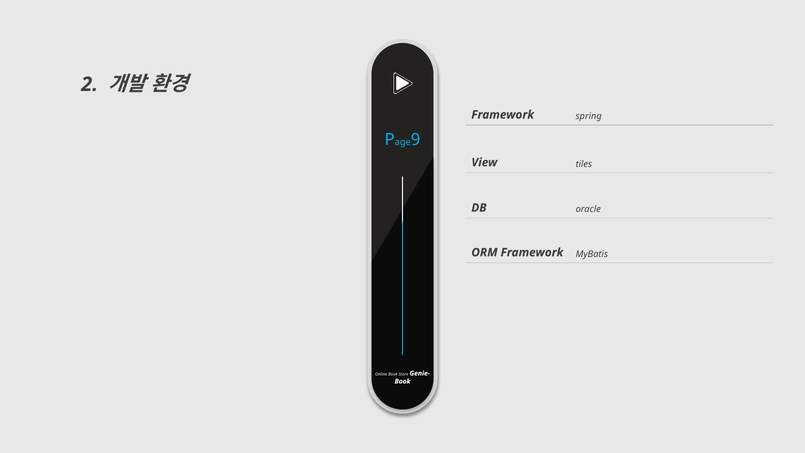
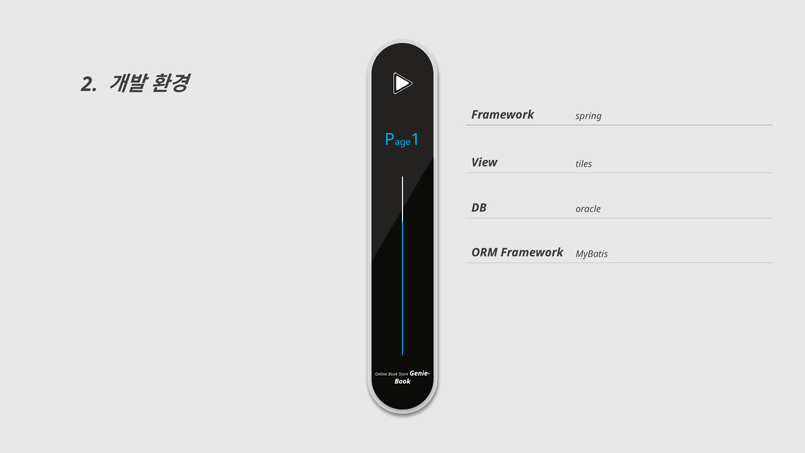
9: 9 -> 1 (416, 140)
